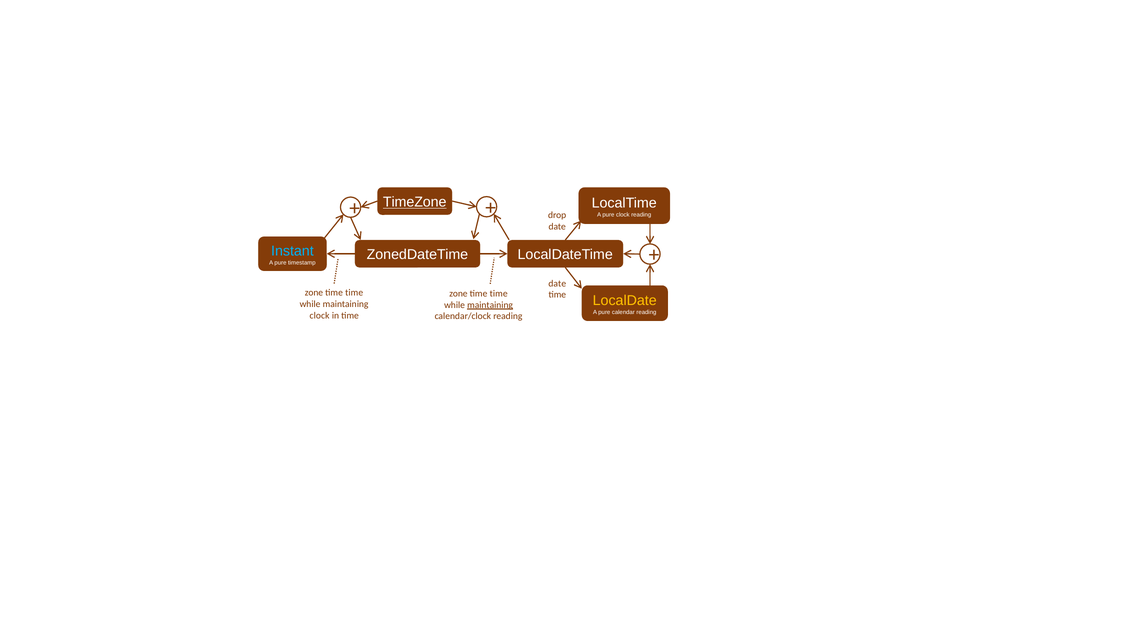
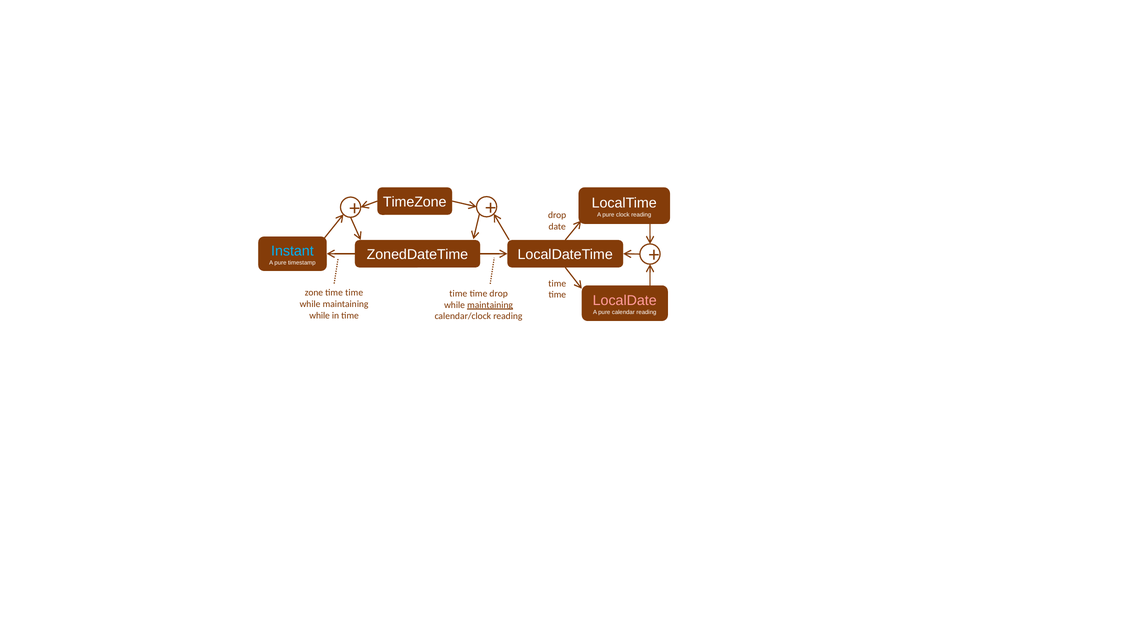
TimeZone underline: present -> none (415, 202)
date: date -> time (557, 283)
zone: zone -> time (458, 293)
time: time -> drop (499, 293)
LocalDate colour: yellow -> pink (625, 301)
clock: clock -> while (320, 315)
